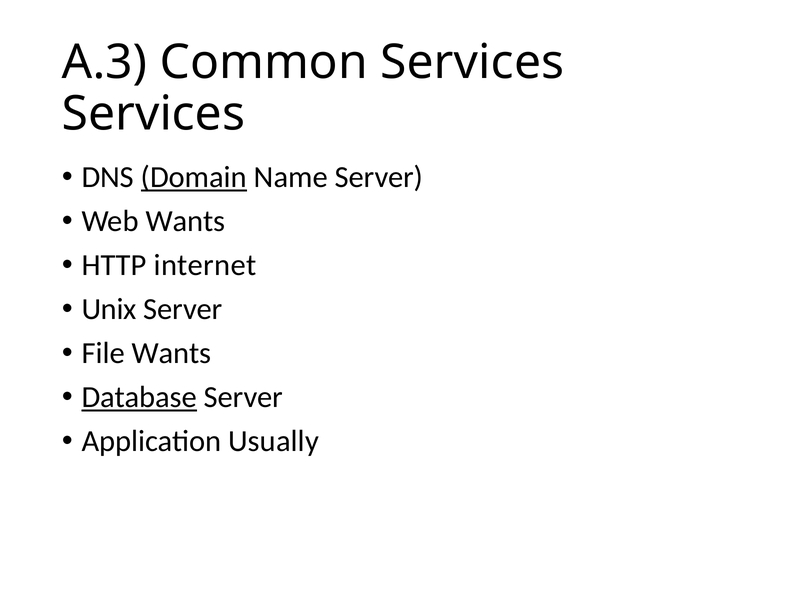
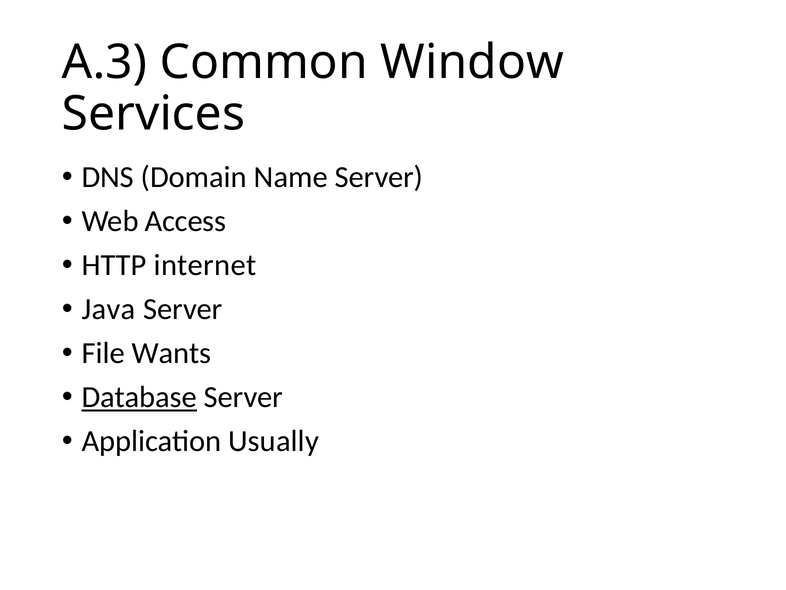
Common Services: Services -> Window (472, 62)
Domain underline: present -> none (194, 177)
Web Wants: Wants -> Access (185, 221)
Unix: Unix -> Java (109, 309)
